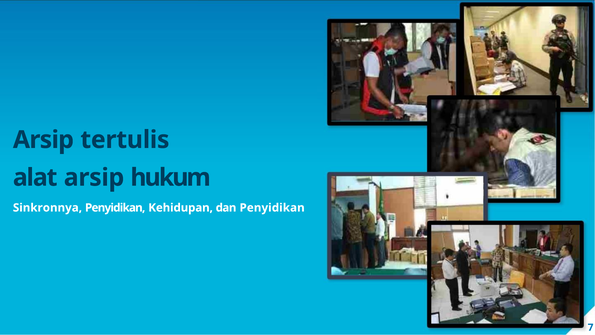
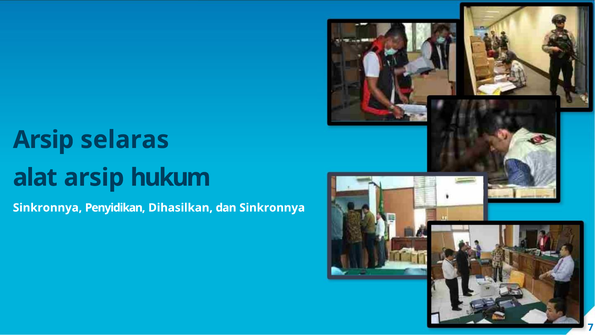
tertulis: tertulis -> selaras (125, 140)
Kehidupan: Kehidupan -> Dihasilkan (181, 208)
dan Penyidikan: Penyidikan -> Sinkronnya (272, 208)
